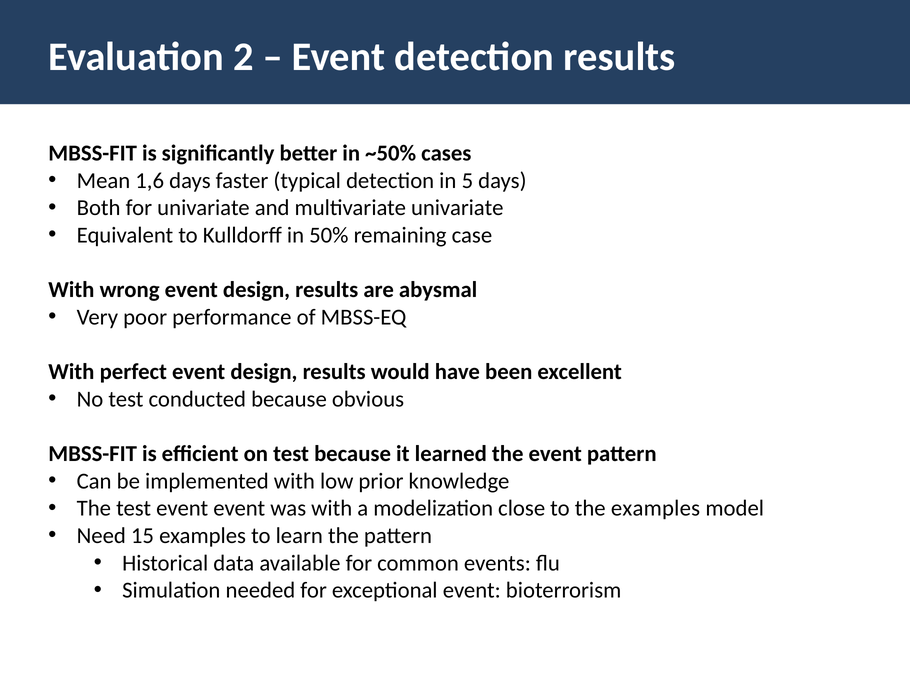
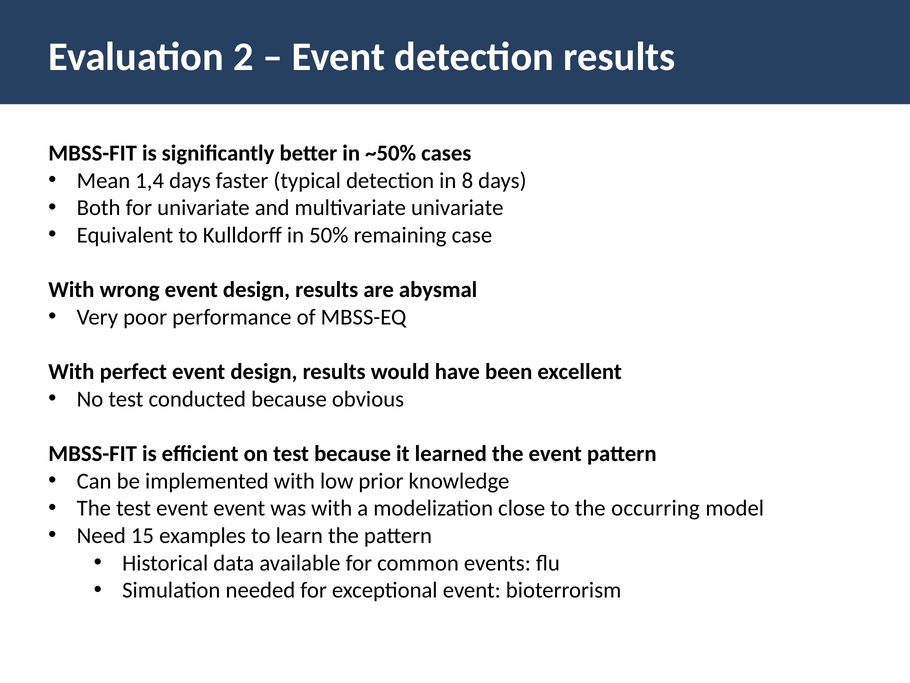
1,6: 1,6 -> 1,4 (150, 180)
5: 5 -> 8 (467, 180)
the examples: examples -> occurring (655, 508)
